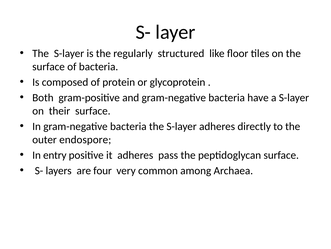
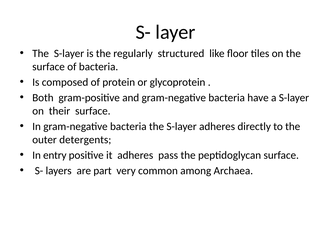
endospore: endospore -> detergents (85, 139)
four: four -> part (103, 170)
